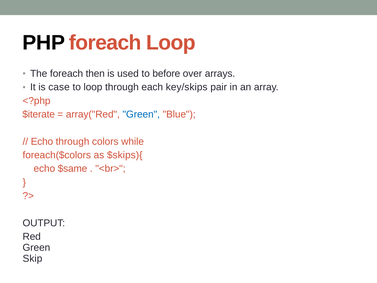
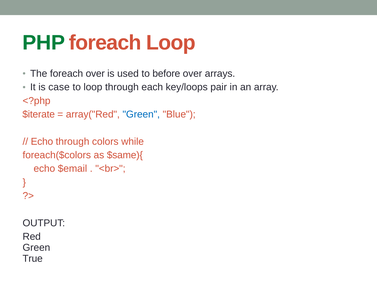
PHP colour: black -> green (44, 43)
foreach then: then -> over (95, 74)
key/skips: key/skips -> key/loops (187, 87)
$skips){: $skips){ -> $same){ (125, 155)
$same: $same -> $email (72, 169)
Skip: Skip -> True (33, 258)
